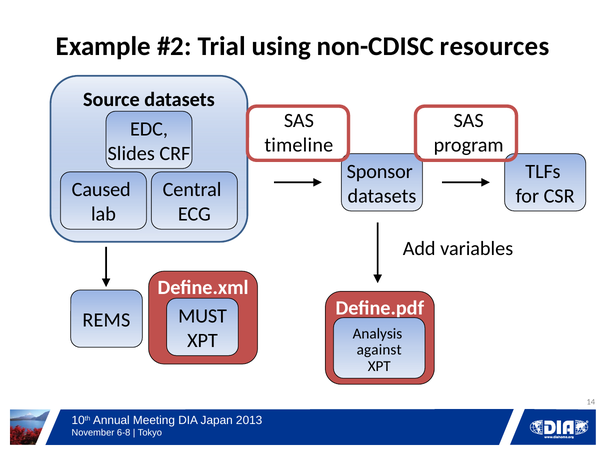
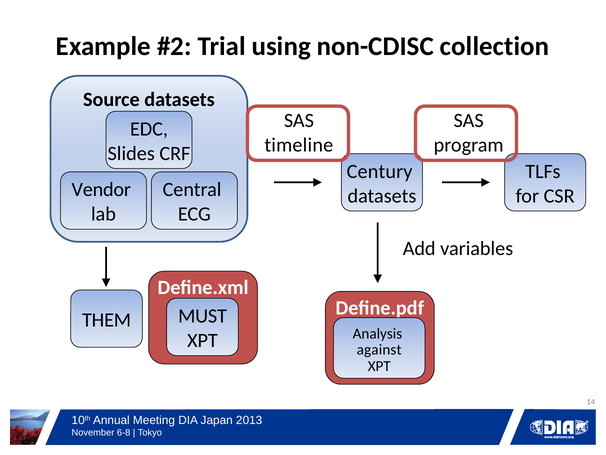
resources: resources -> collection (495, 46)
Sponsor: Sponsor -> Century (380, 171)
Caused: Caused -> Vendor (101, 190)
REMS: REMS -> THEM (107, 320)
